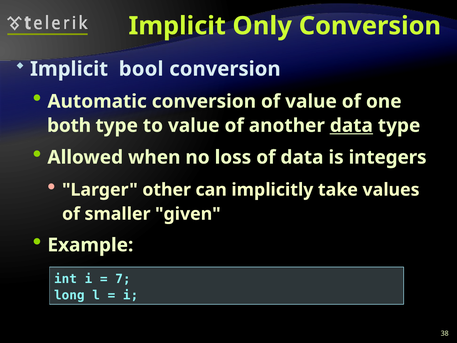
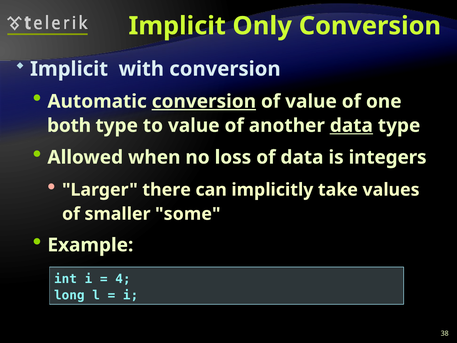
bool: bool -> with (141, 69)
conversion underline: none -> present (204, 101)
other: other -> there (167, 190)
given: given -> some (188, 214)
7: 7 -> 4 (123, 279)
